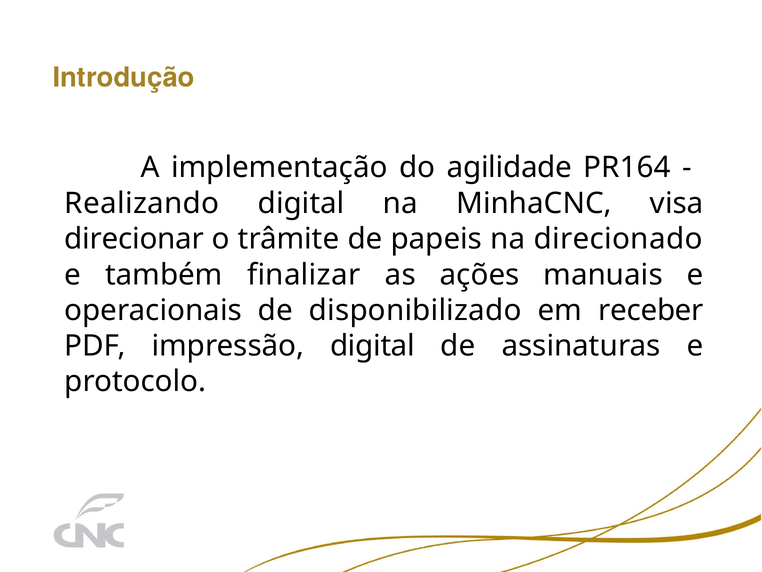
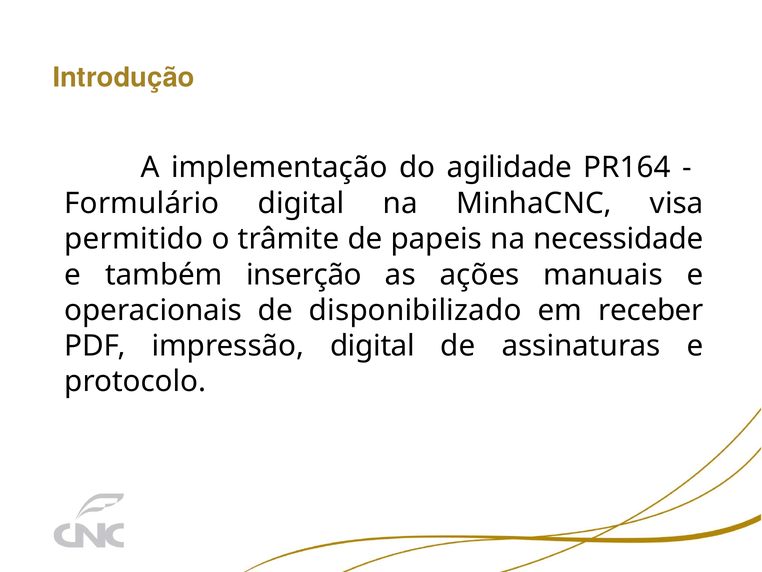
Realizando: Realizando -> Formulário (142, 203)
direcionar: direcionar -> permitido (134, 239)
direcionado: direcionado -> necessidade (618, 239)
finalizar: finalizar -> inserção (304, 275)
